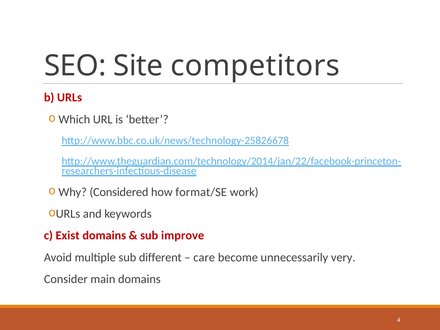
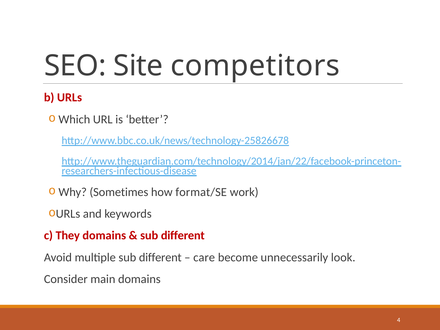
Considered: Considered -> Sometimes (119, 192)
Exist: Exist -> They (68, 236)
improve: improve -> different (183, 236)
very: very -> look (343, 257)
